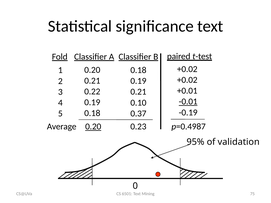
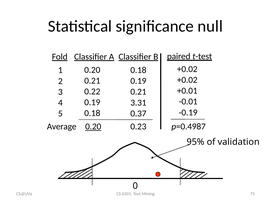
significance text: text -> null (210, 26)
-0.01 underline: present -> none (188, 102)
0.10: 0.10 -> 3.31 (138, 103)
